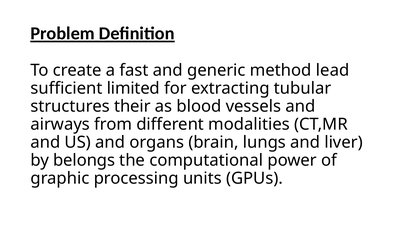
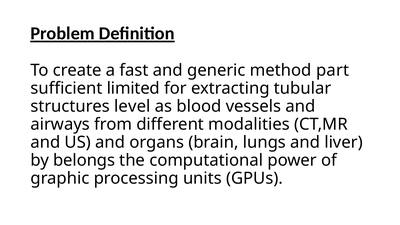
lead: lead -> part (333, 70)
their: their -> level (132, 106)
